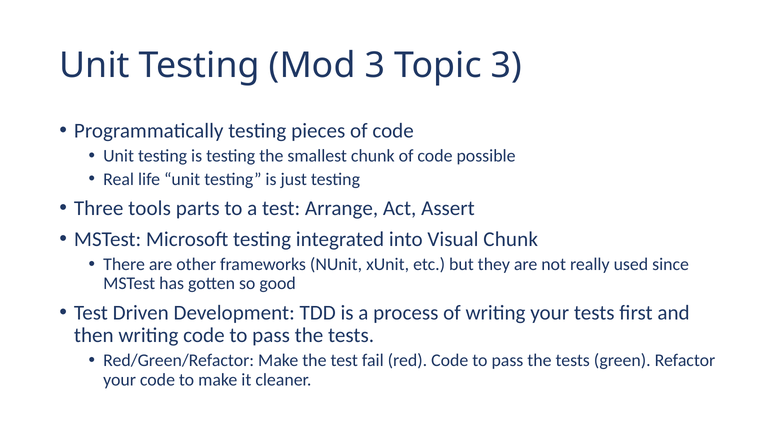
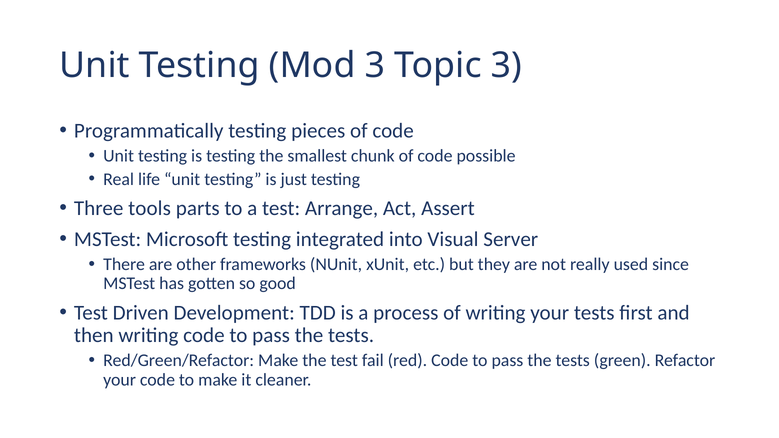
Visual Chunk: Chunk -> Server (511, 239)
